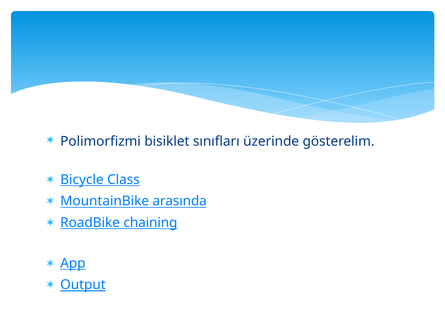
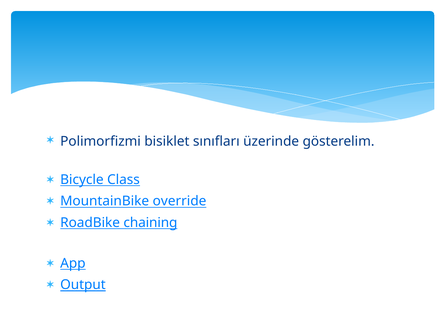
arasında: arasında -> override (180, 202)
